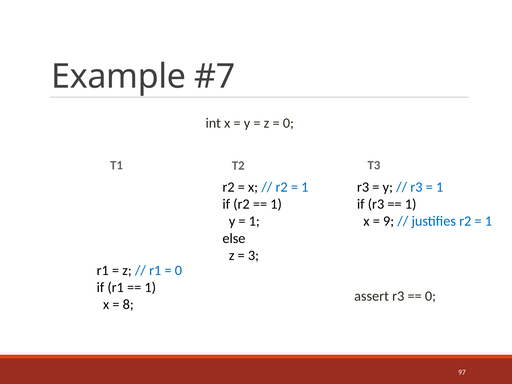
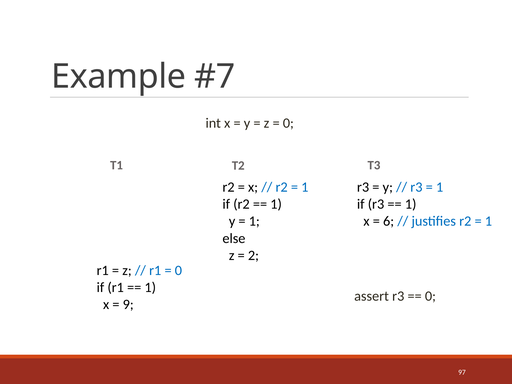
9: 9 -> 6 (389, 221)
3: 3 -> 2 (253, 255)
8: 8 -> 9 (128, 305)
